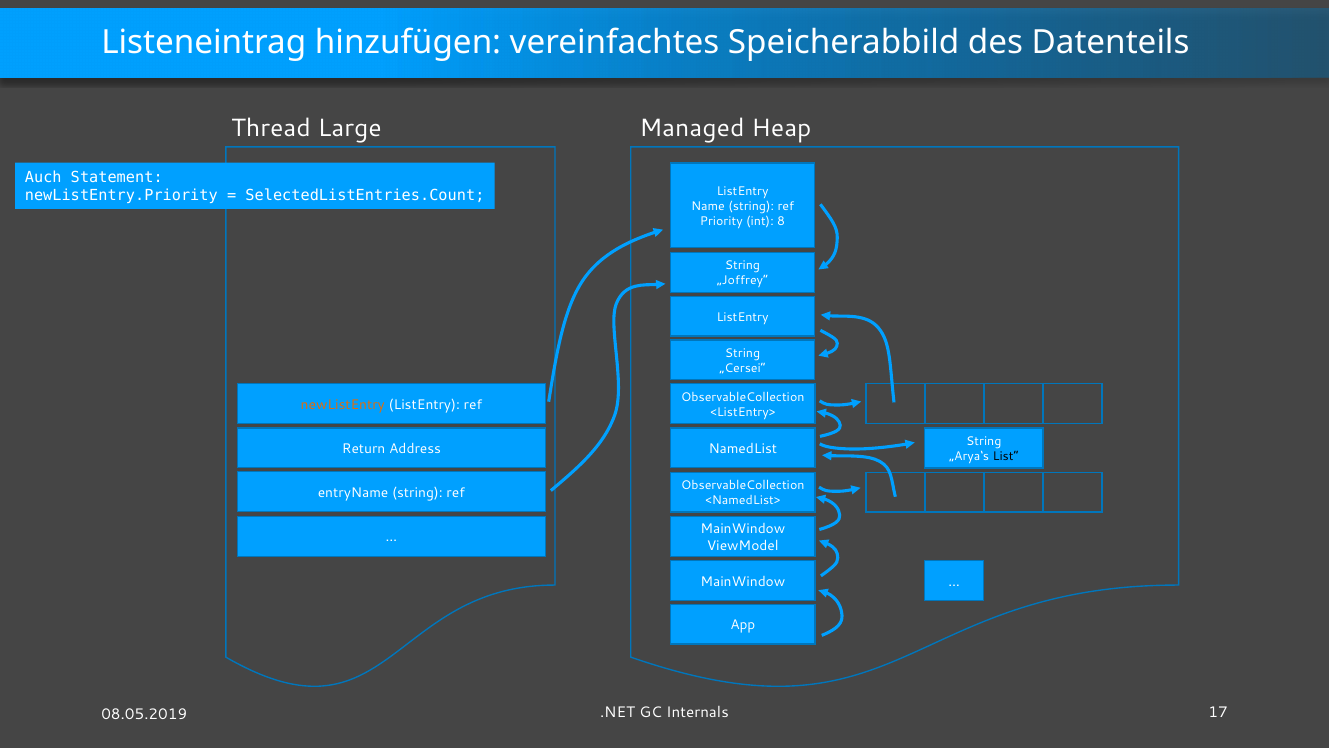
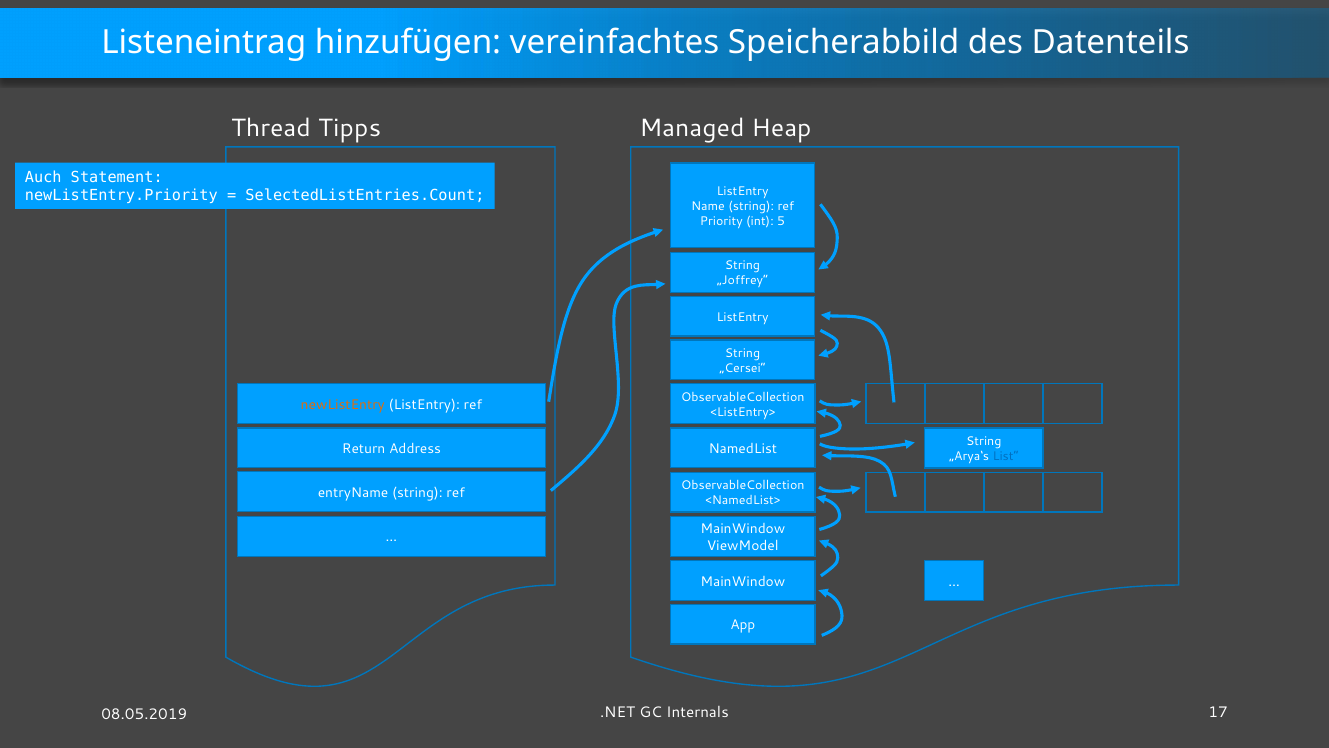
Large: Large -> Tipps (350, 128)
8: 8 -> 5 (781, 221)
List“ colour: black -> blue (1006, 456)
